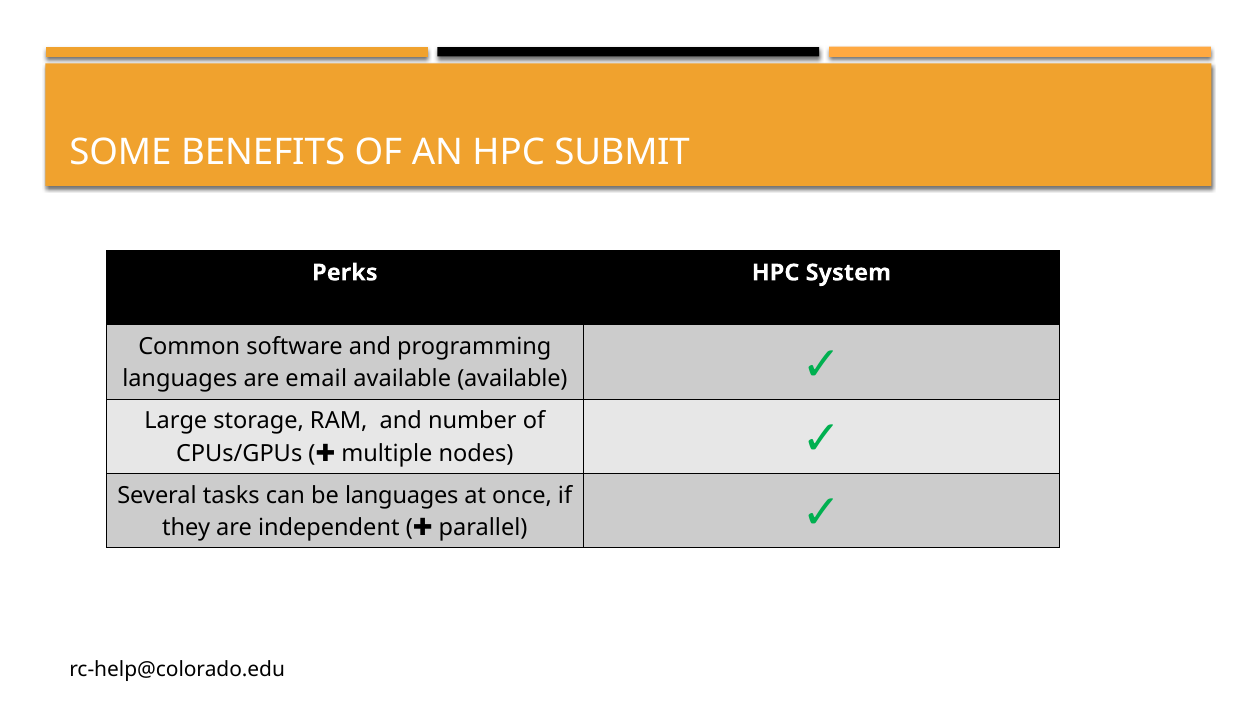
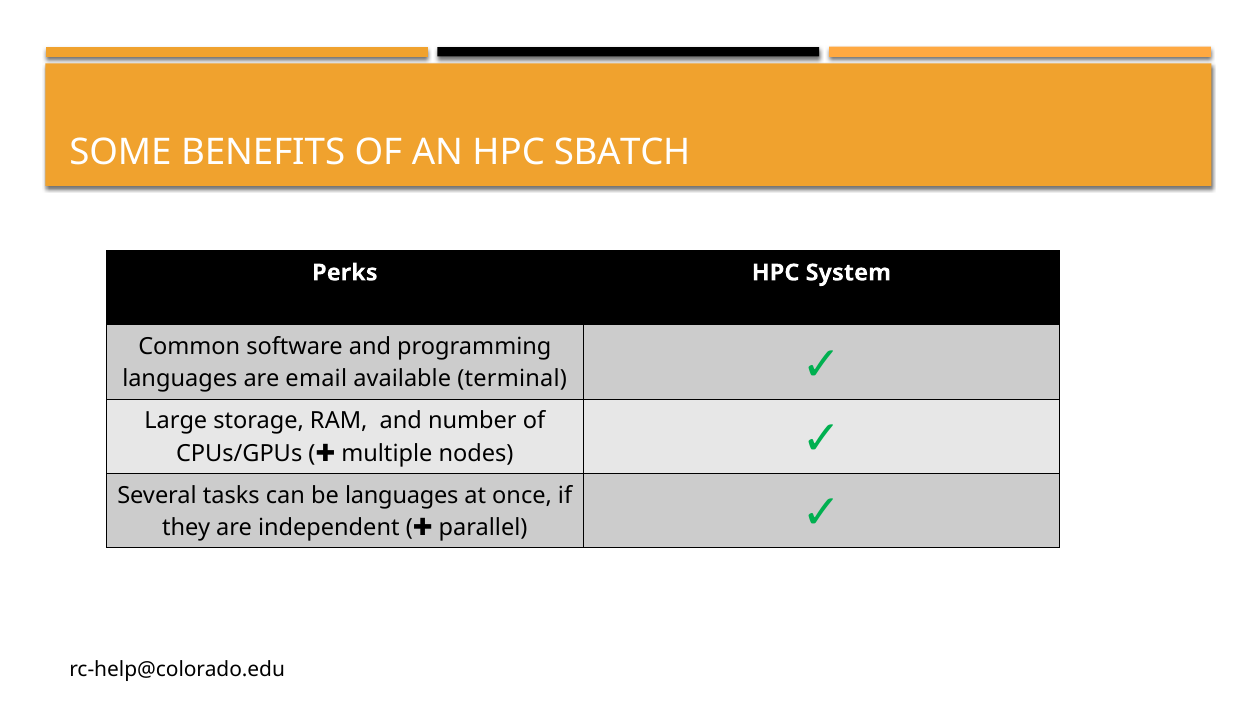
SUBMIT: SUBMIT -> SBATCH (622, 153)
available available: available -> terminal (512, 379)
